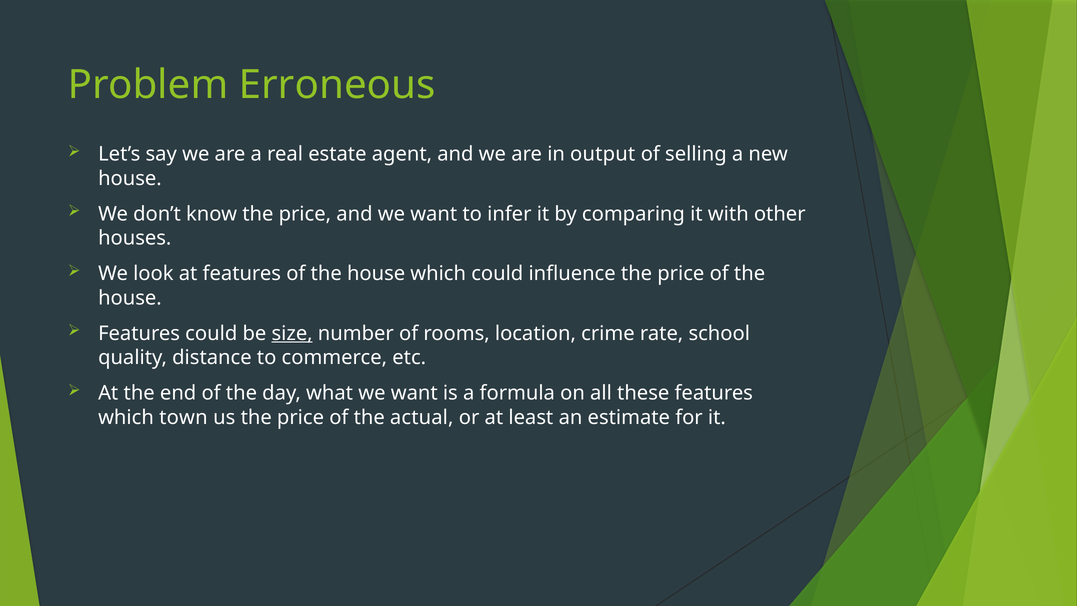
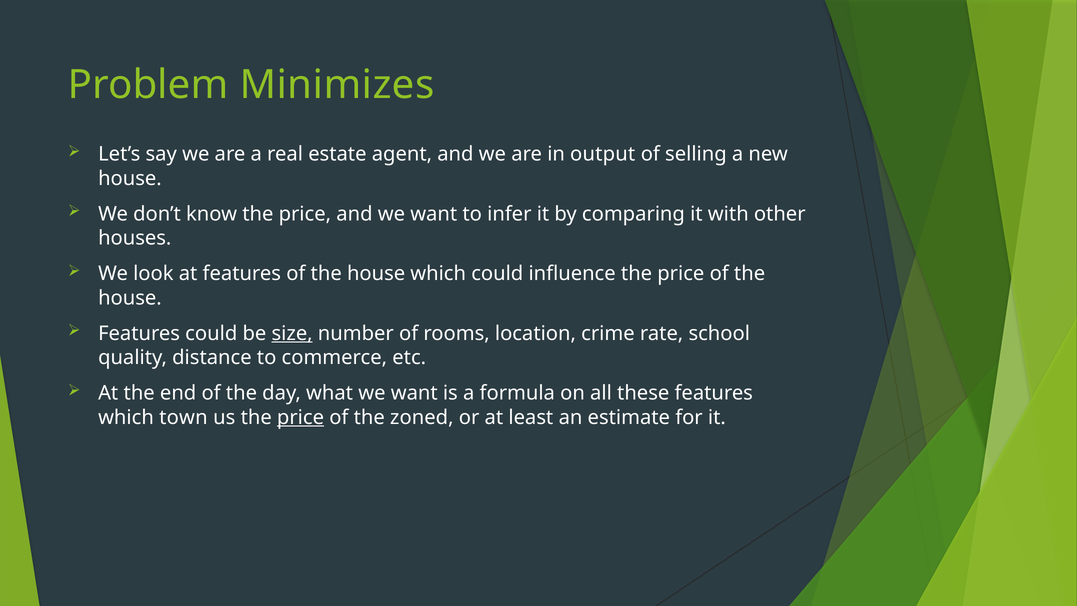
Erroneous: Erroneous -> Minimizes (337, 85)
price underline: none -> present (301, 417)
actual: actual -> zoned (422, 417)
